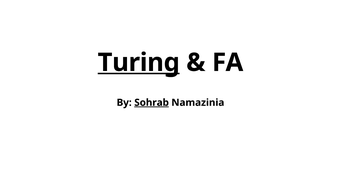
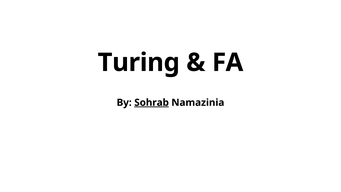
Turing underline: present -> none (139, 62)
